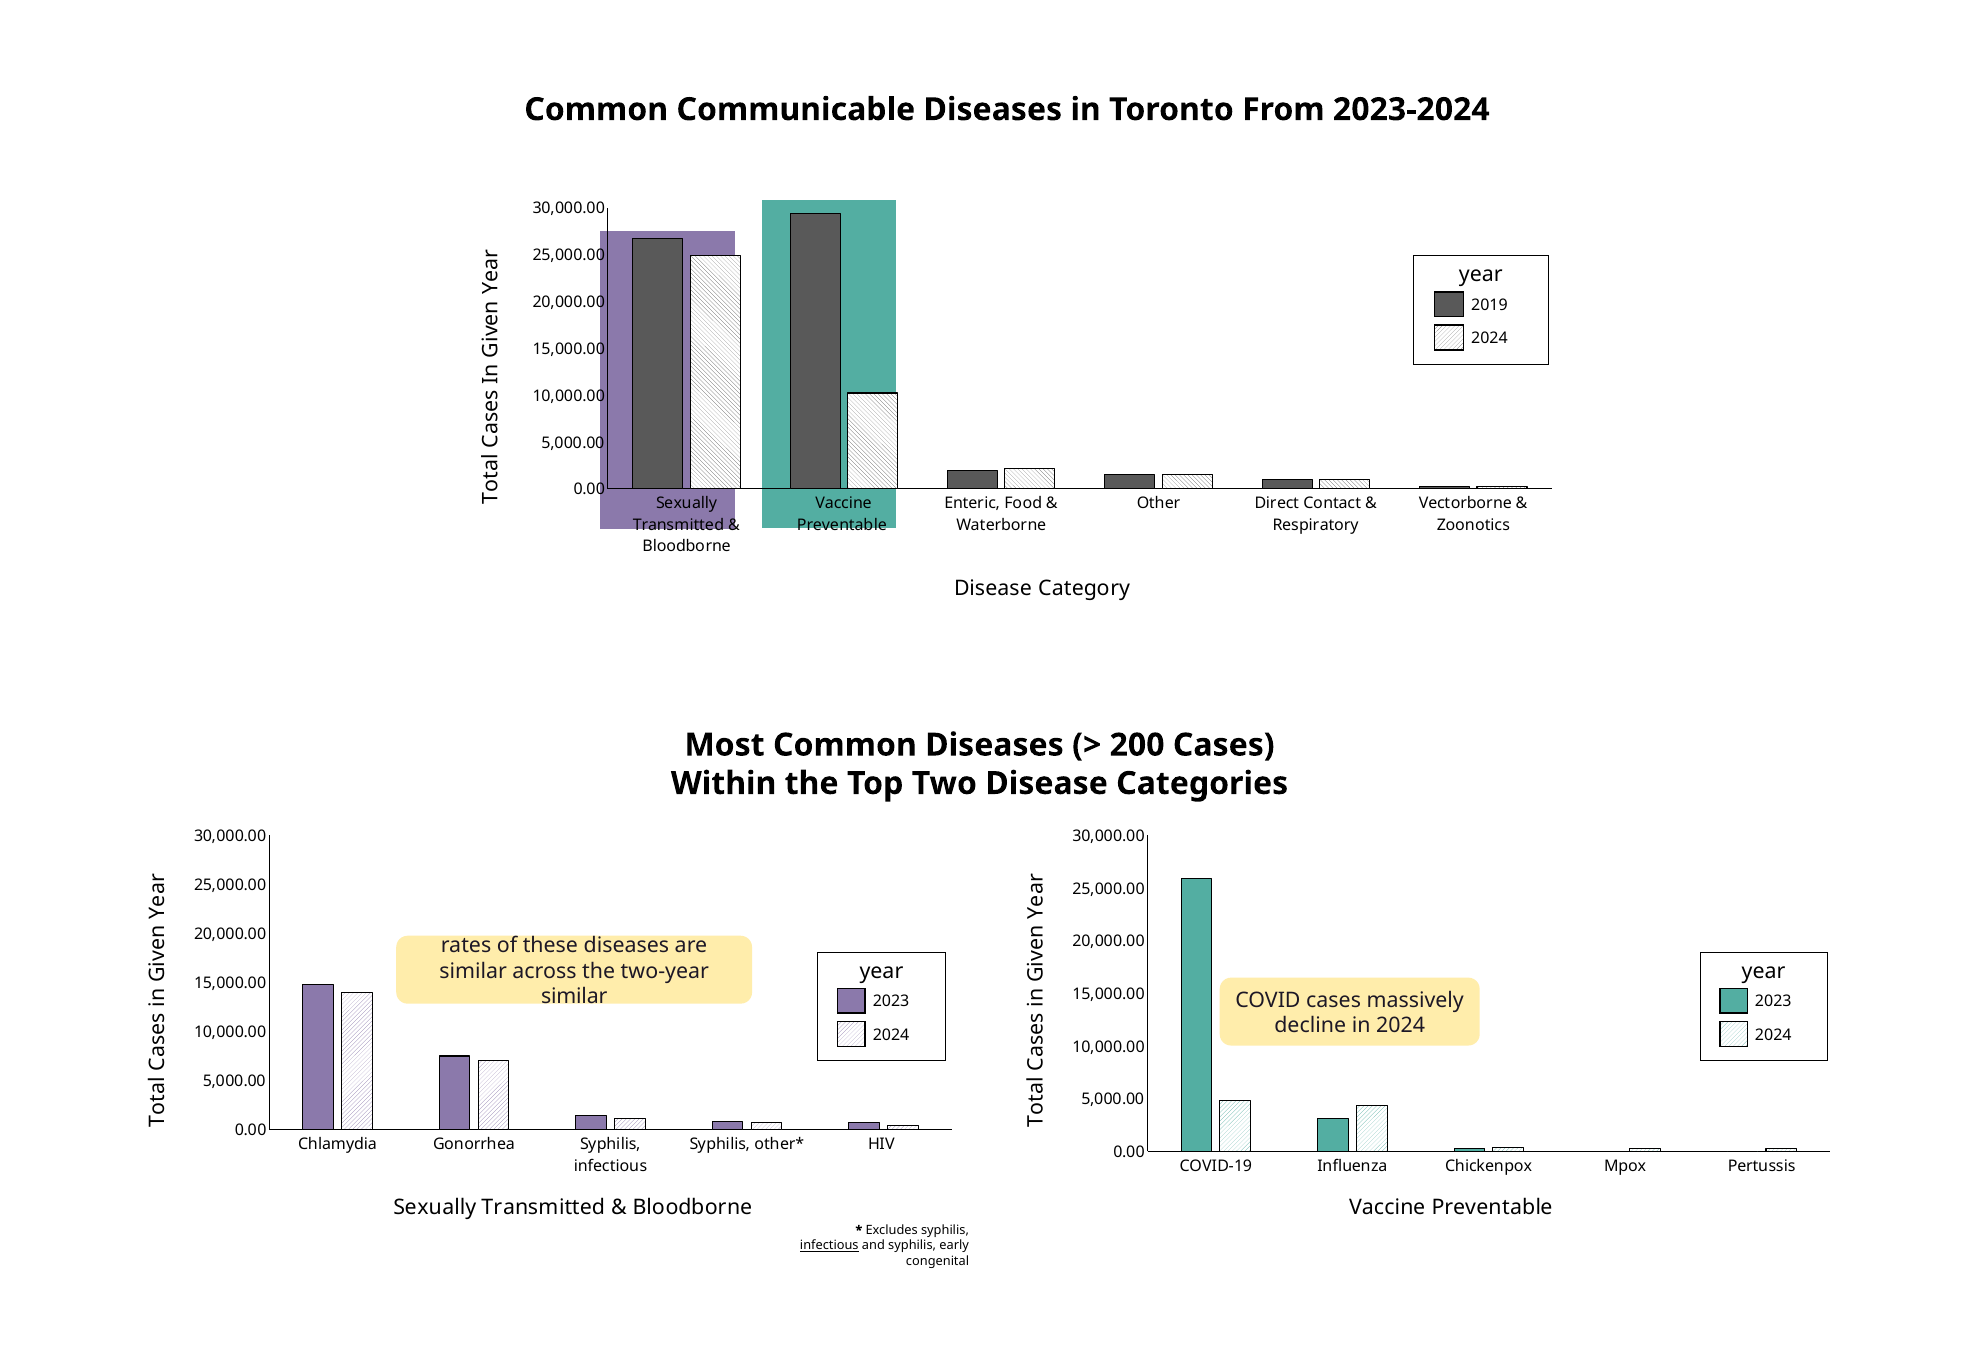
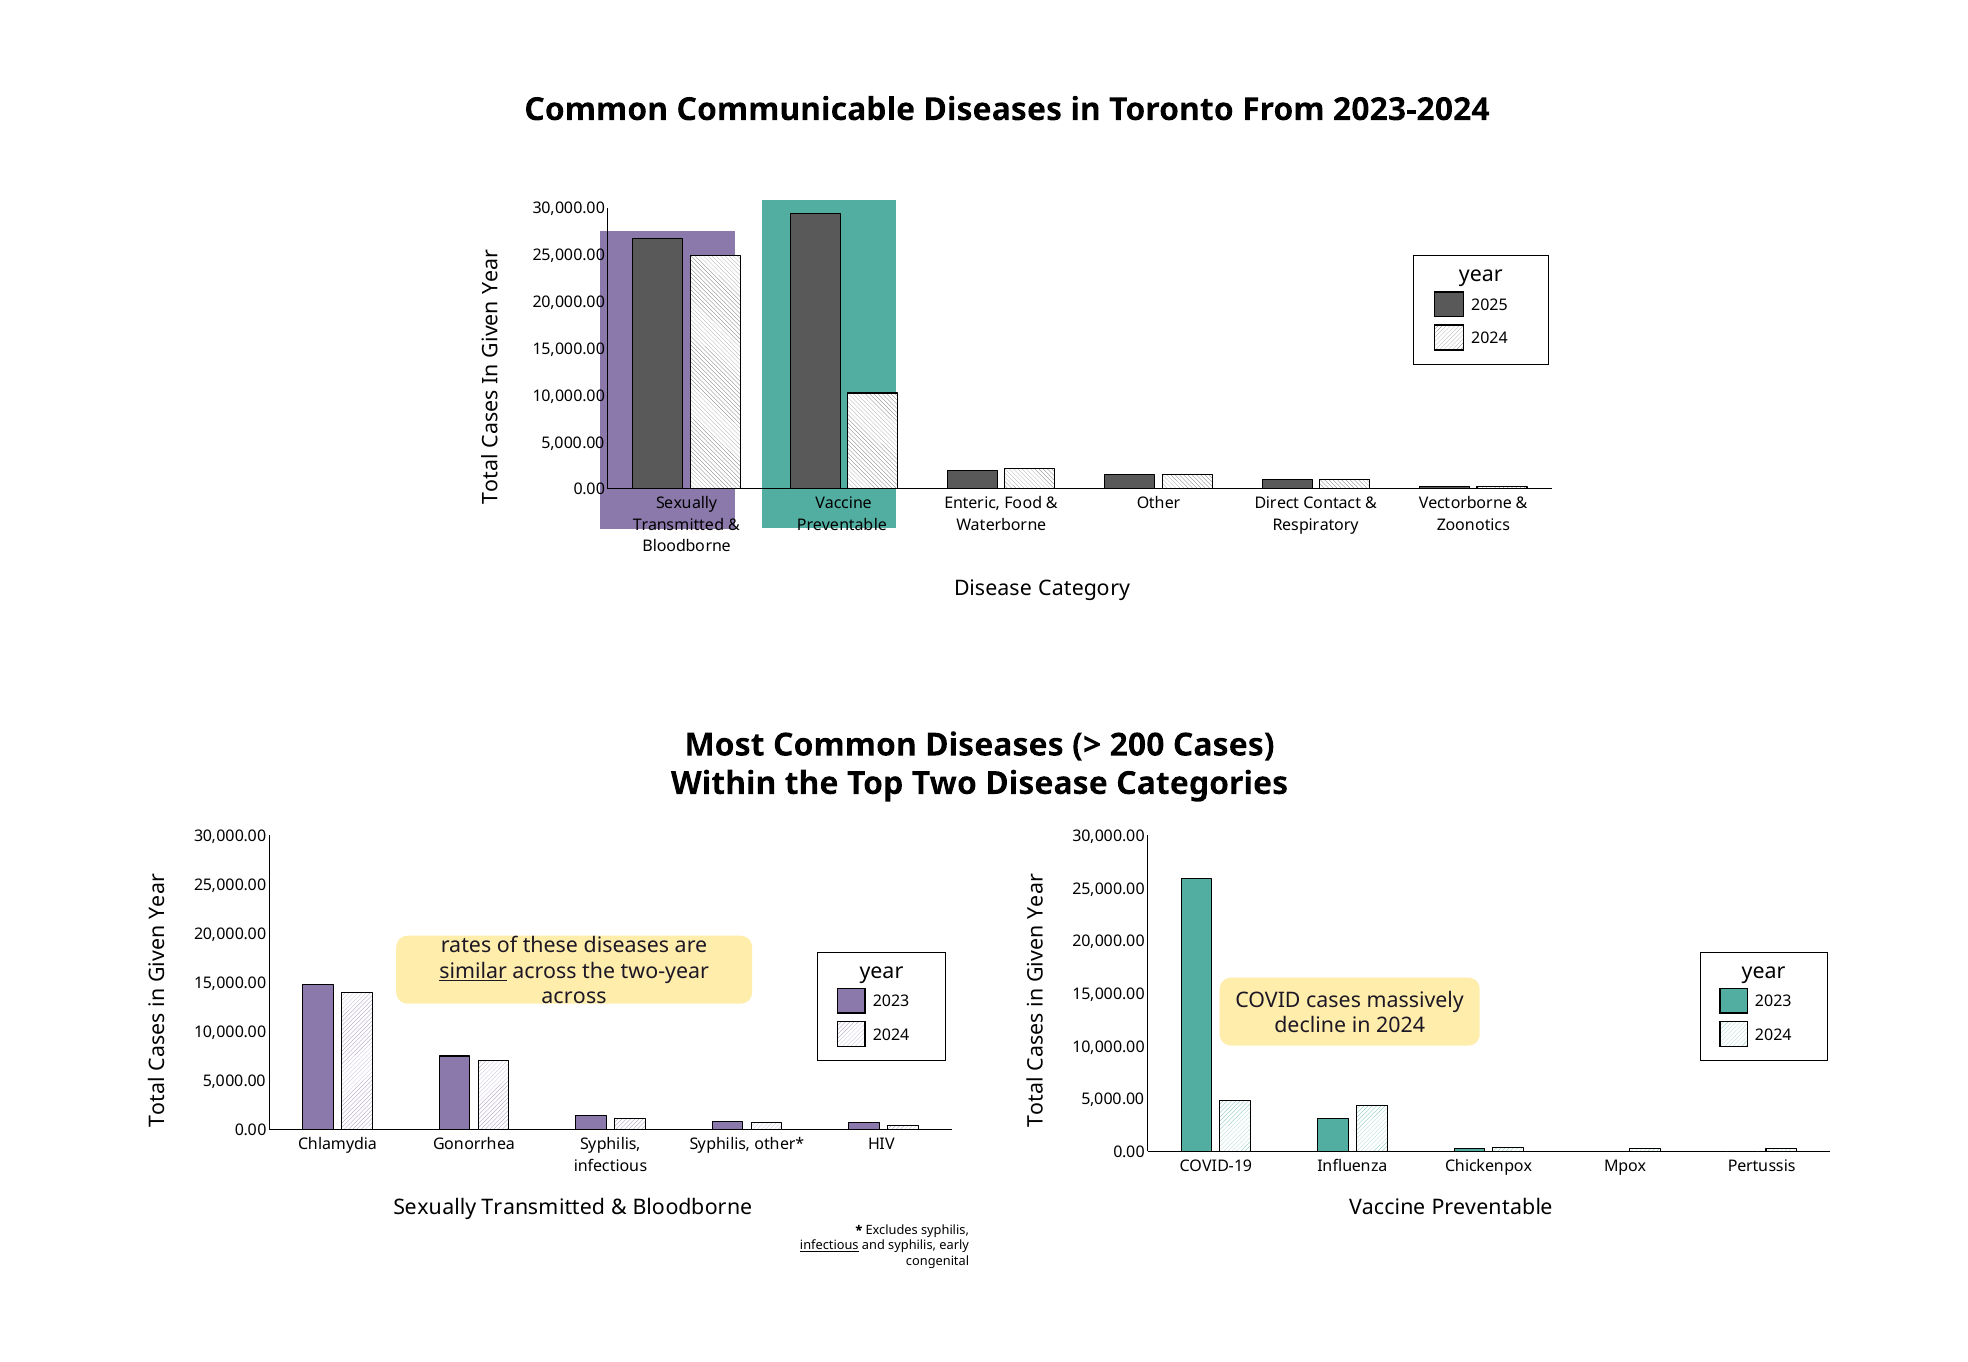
2019: 2019 -> 2025 (1490, 305)
similar underline: none -> present (473, 972)
similar: similar -> across (574, 997)
